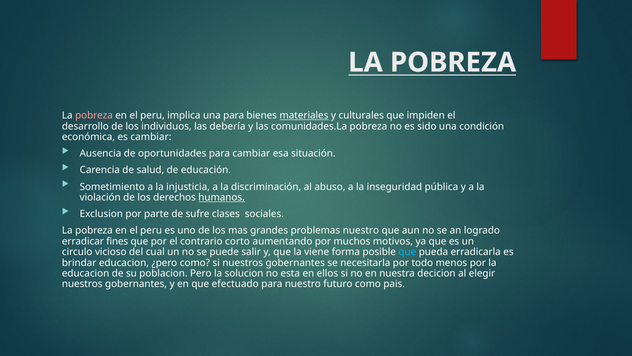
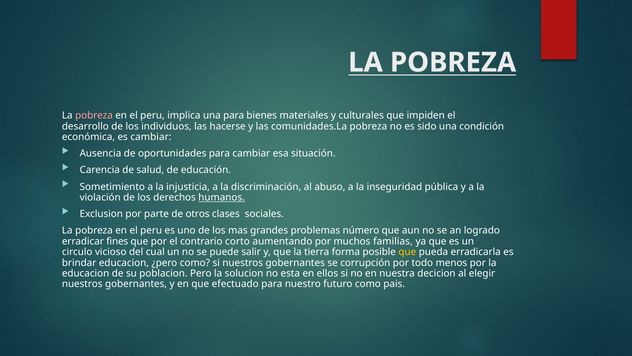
materiales underline: present -> none (304, 115)
debería: debería -> hacerse (228, 126)
sufre: sufre -> otros (198, 214)
problemas nuestro: nuestro -> número (361, 230)
motivos: motivos -> familias (393, 241)
viene: viene -> tierra (317, 252)
que colour: light blue -> yellow (407, 252)
necesitarla: necesitarla -> corrupción (365, 262)
